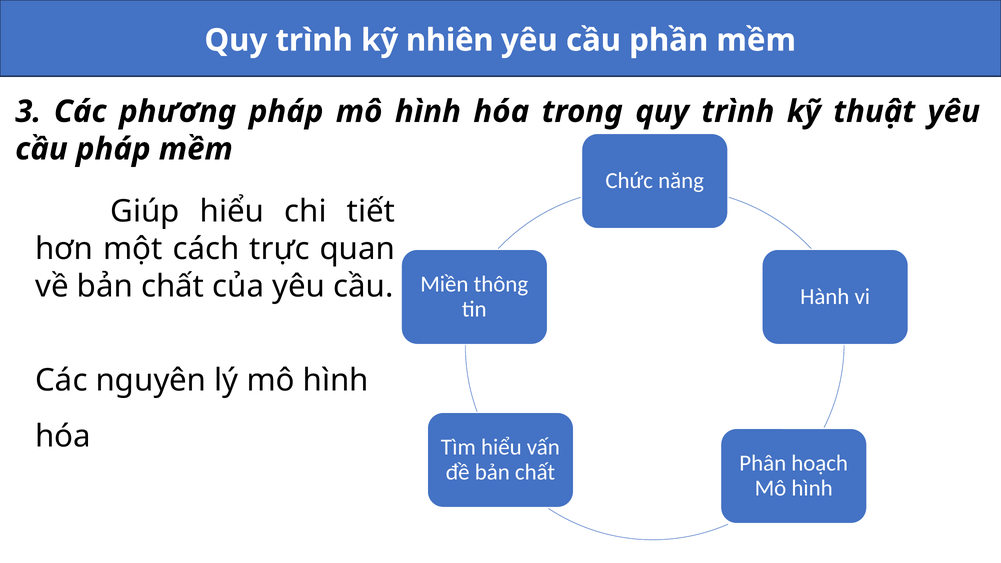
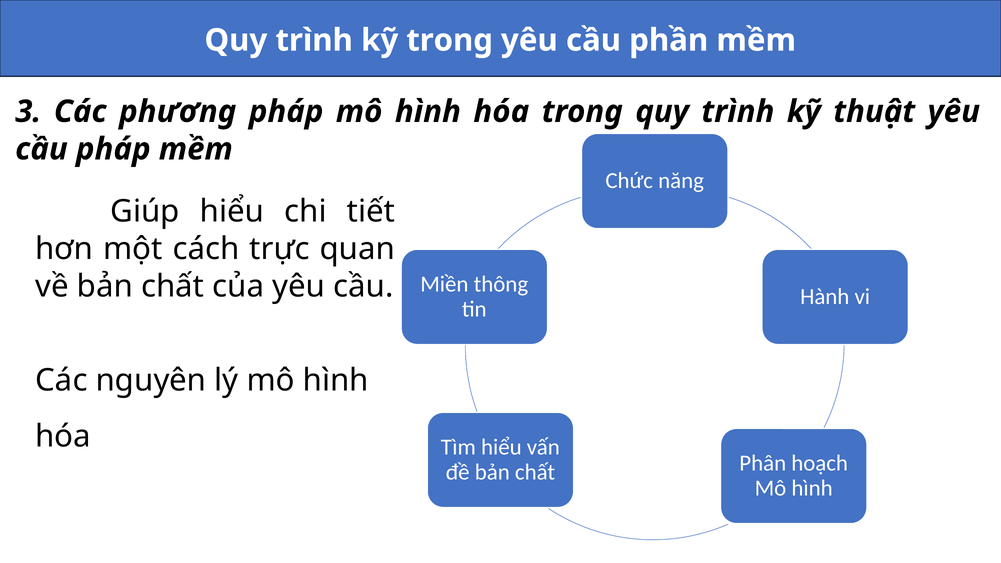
kỹ nhiên: nhiên -> trong (450, 40)
